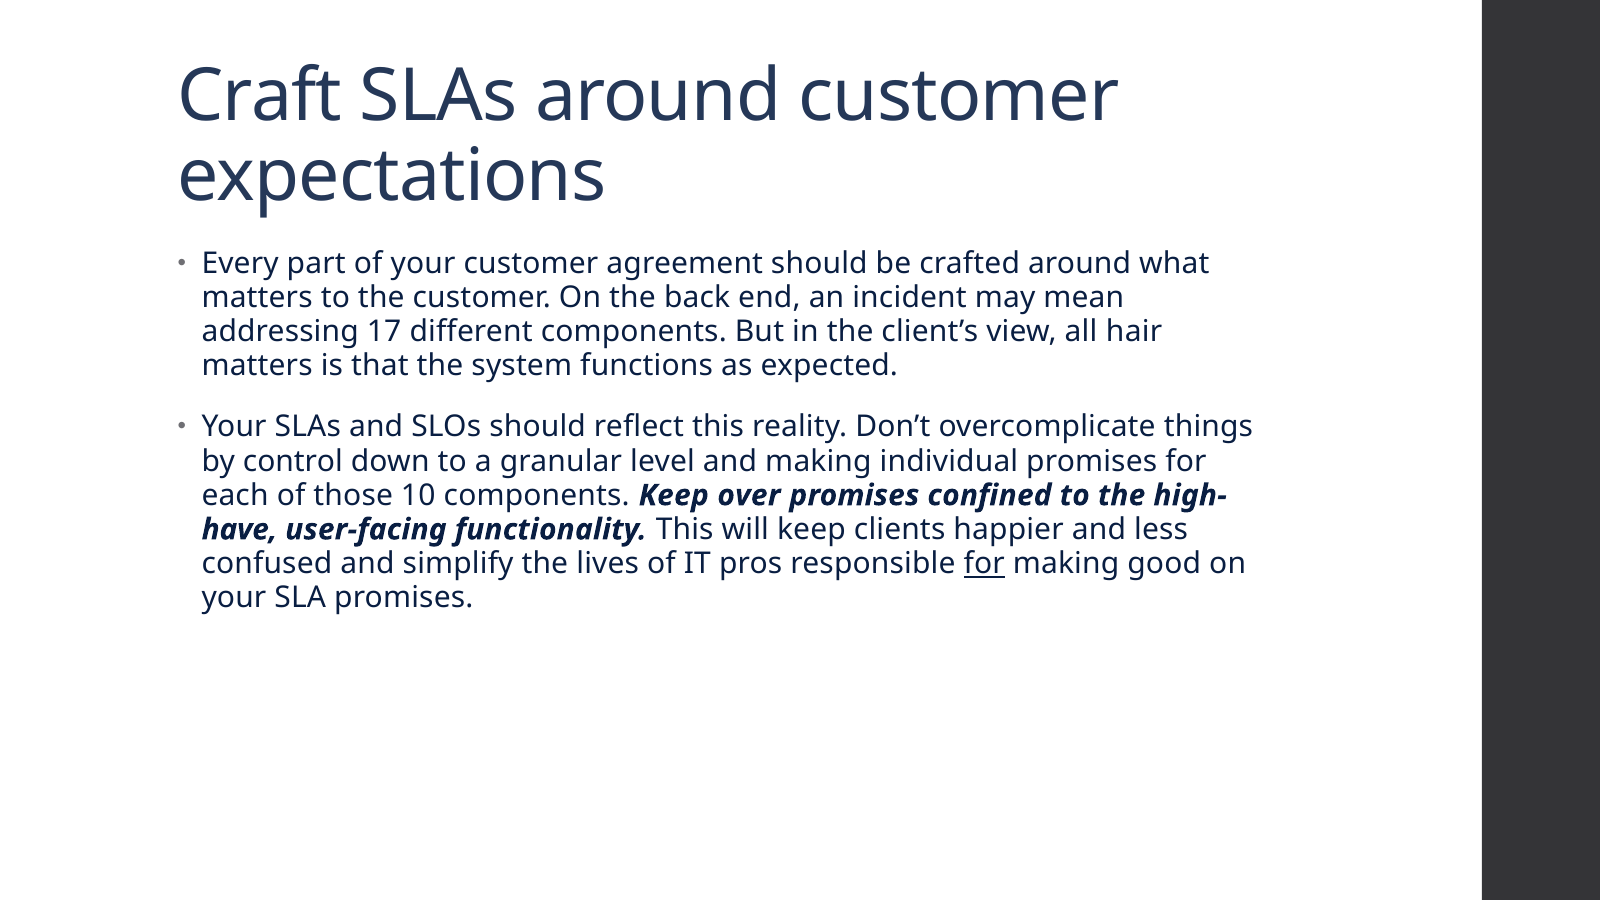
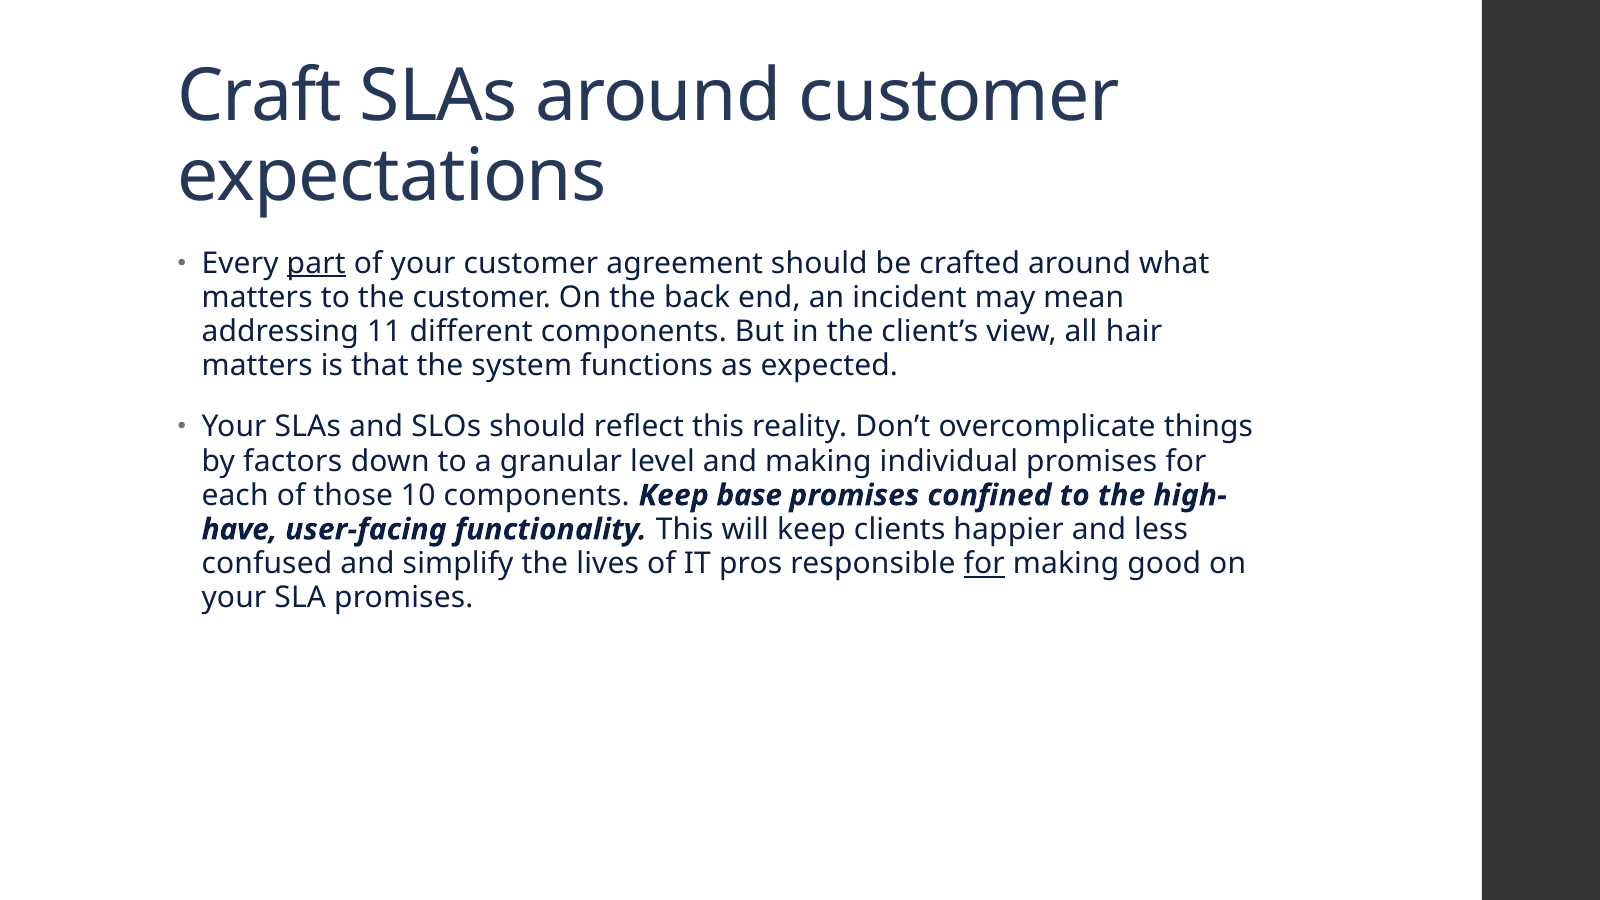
part underline: none -> present (316, 263)
17: 17 -> 11 (384, 332)
control: control -> factors (293, 461)
over: over -> base (749, 495)
